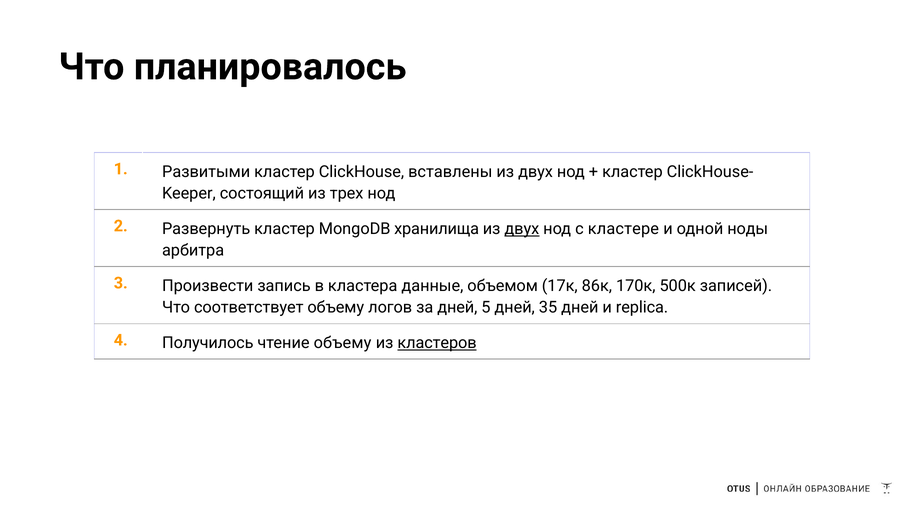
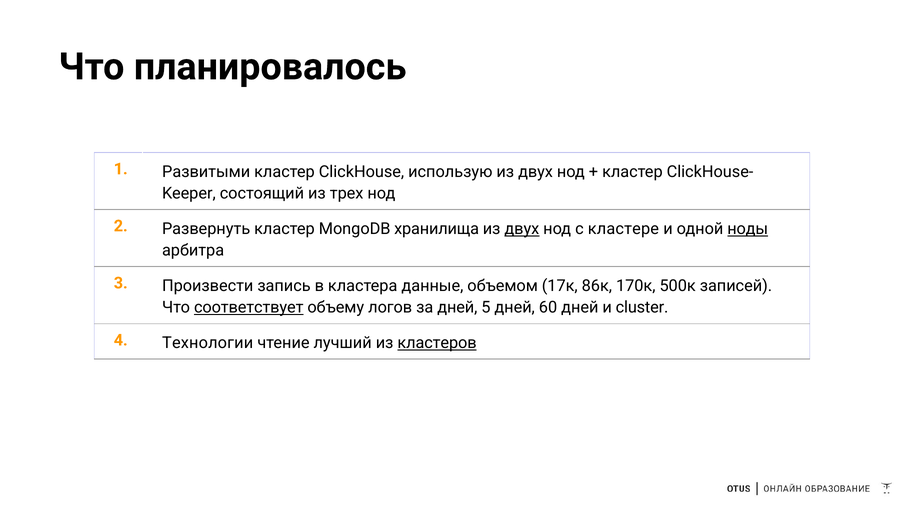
вставлены: вставлены -> использую (450, 172)
ноды underline: none -> present (748, 229)
соответствует underline: none -> present (249, 308)
35: 35 -> 60 (548, 308)
replica: replica -> cluster (642, 308)
Получилось: Получилось -> Технологии (208, 343)
чтение объему: объему -> лучший (343, 343)
